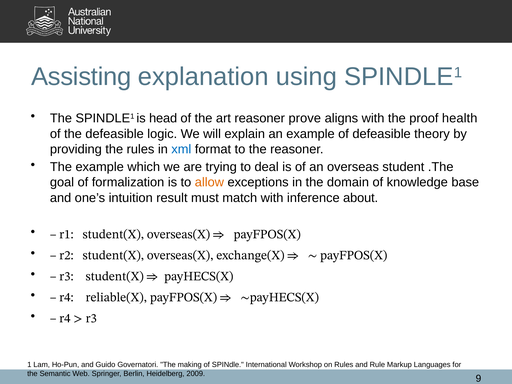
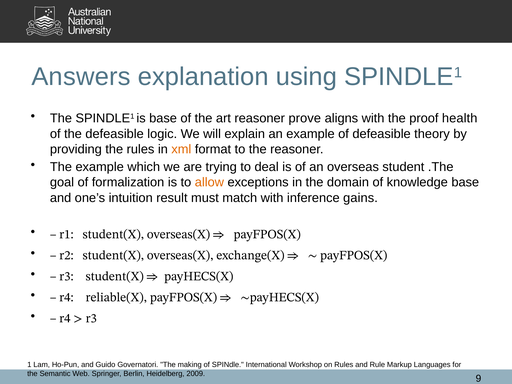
Assisting: Assisting -> Answers (81, 77)
is head: head -> base (163, 118)
xml colour: blue -> orange (181, 149)
about: about -> gains (361, 198)
